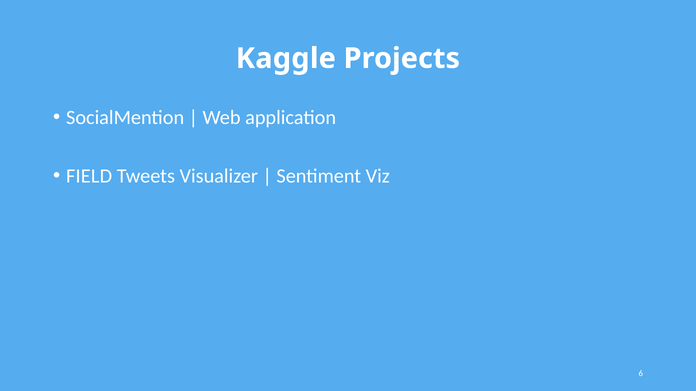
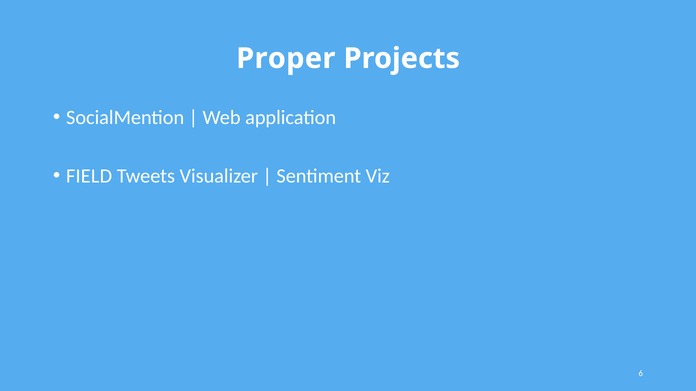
Kaggle: Kaggle -> Proper (286, 58)
